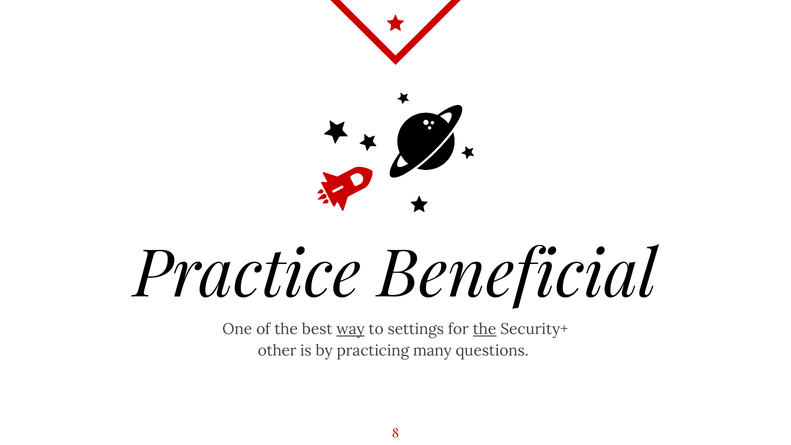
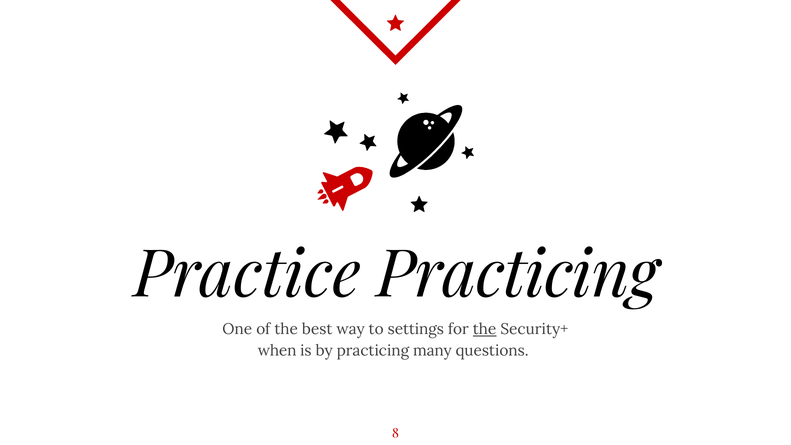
Practice Beneficial: Beneficial -> Practicing (518, 275)
way underline: present -> none (351, 329)
other: other -> when (277, 350)
